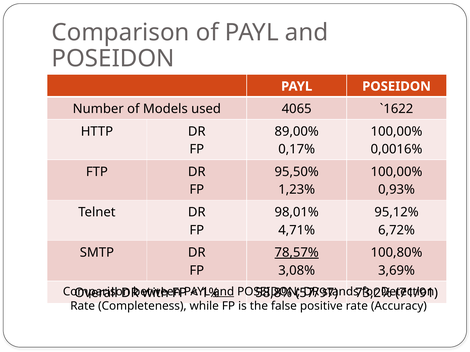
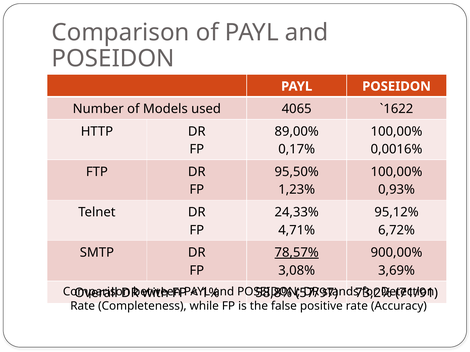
98,01%: 98,01% -> 24,33% (297, 212)
100,80%: 100,80% -> 900,00% (397, 253)
and underline: present -> none (224, 292)
